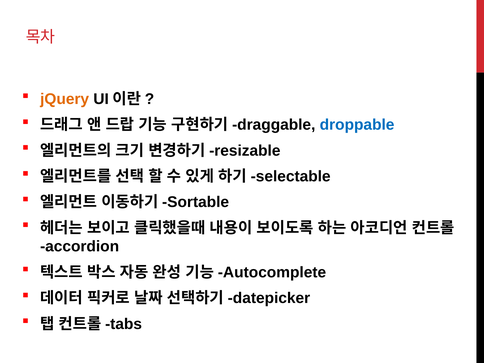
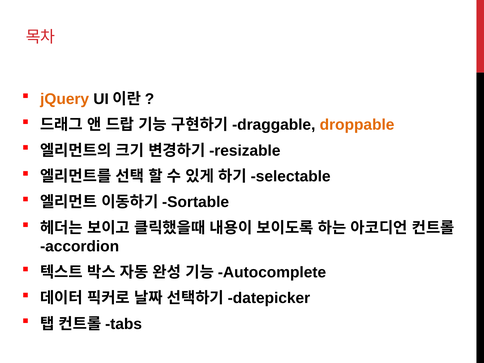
droppable colour: blue -> orange (357, 125)
